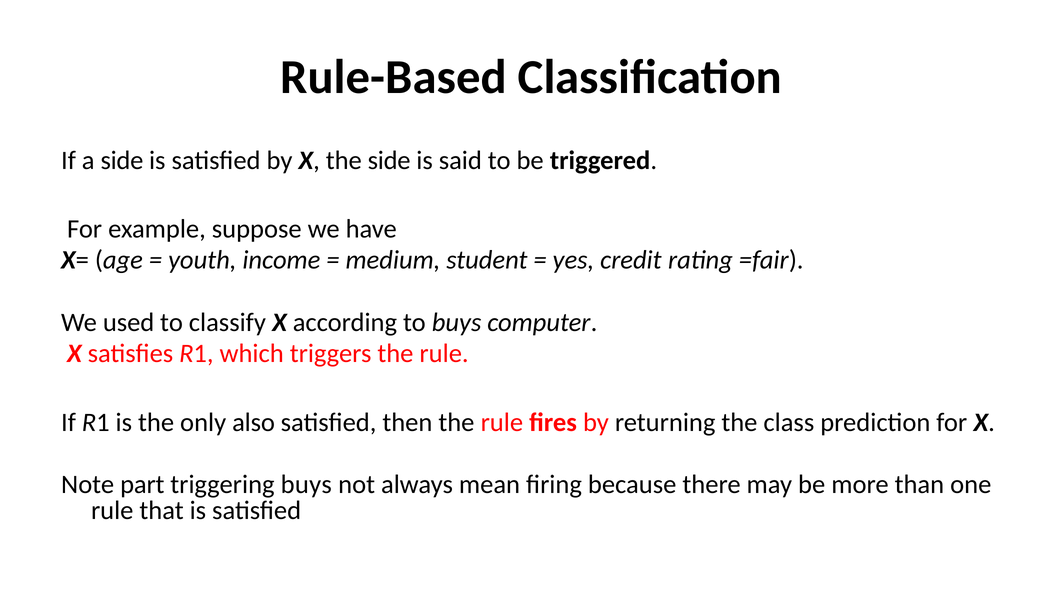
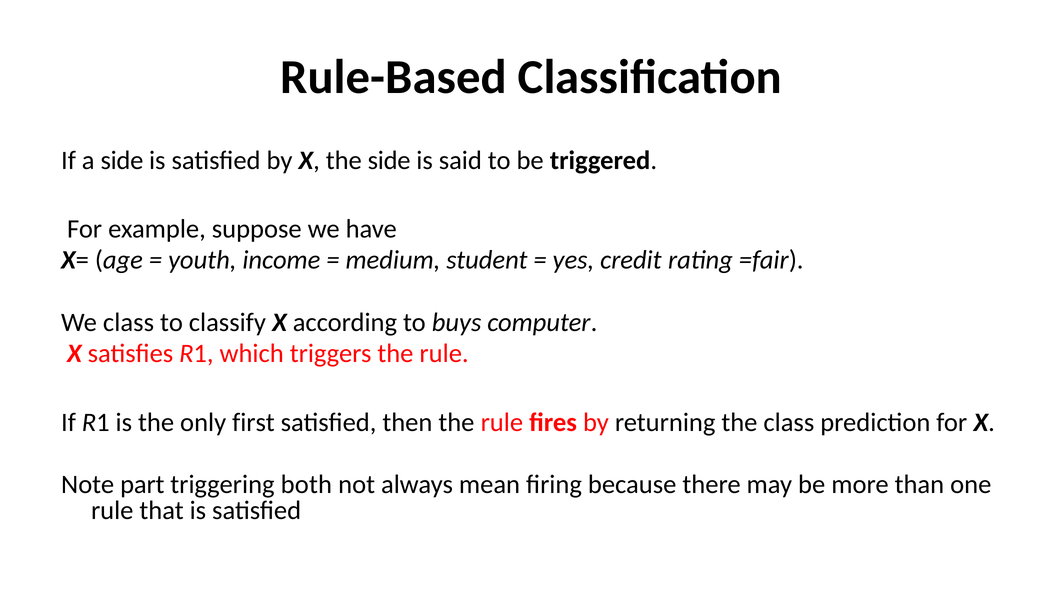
We used: used -> class (129, 322)
also: also -> first (253, 422)
triggering buys: buys -> both (306, 485)
